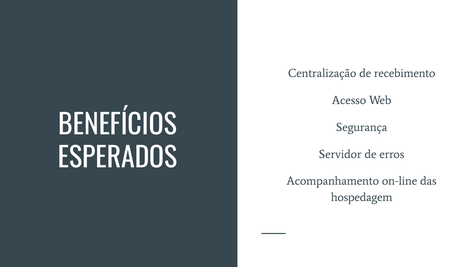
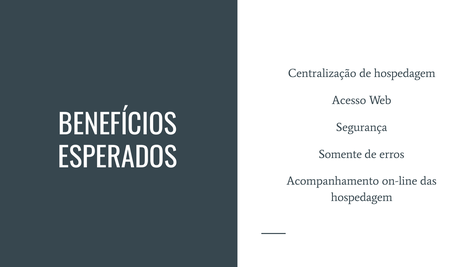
de recebimento: recebimento -> hospedagem (405, 73)
Servidor: Servidor -> Somente (340, 154)
